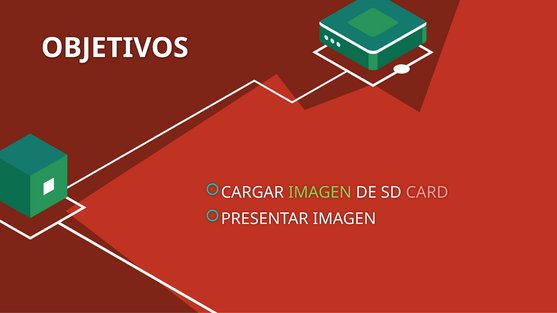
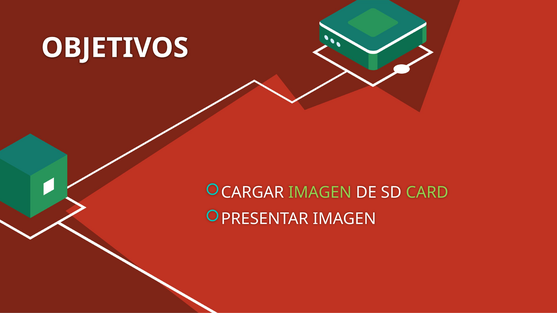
CARD colour: pink -> light green (427, 193)
